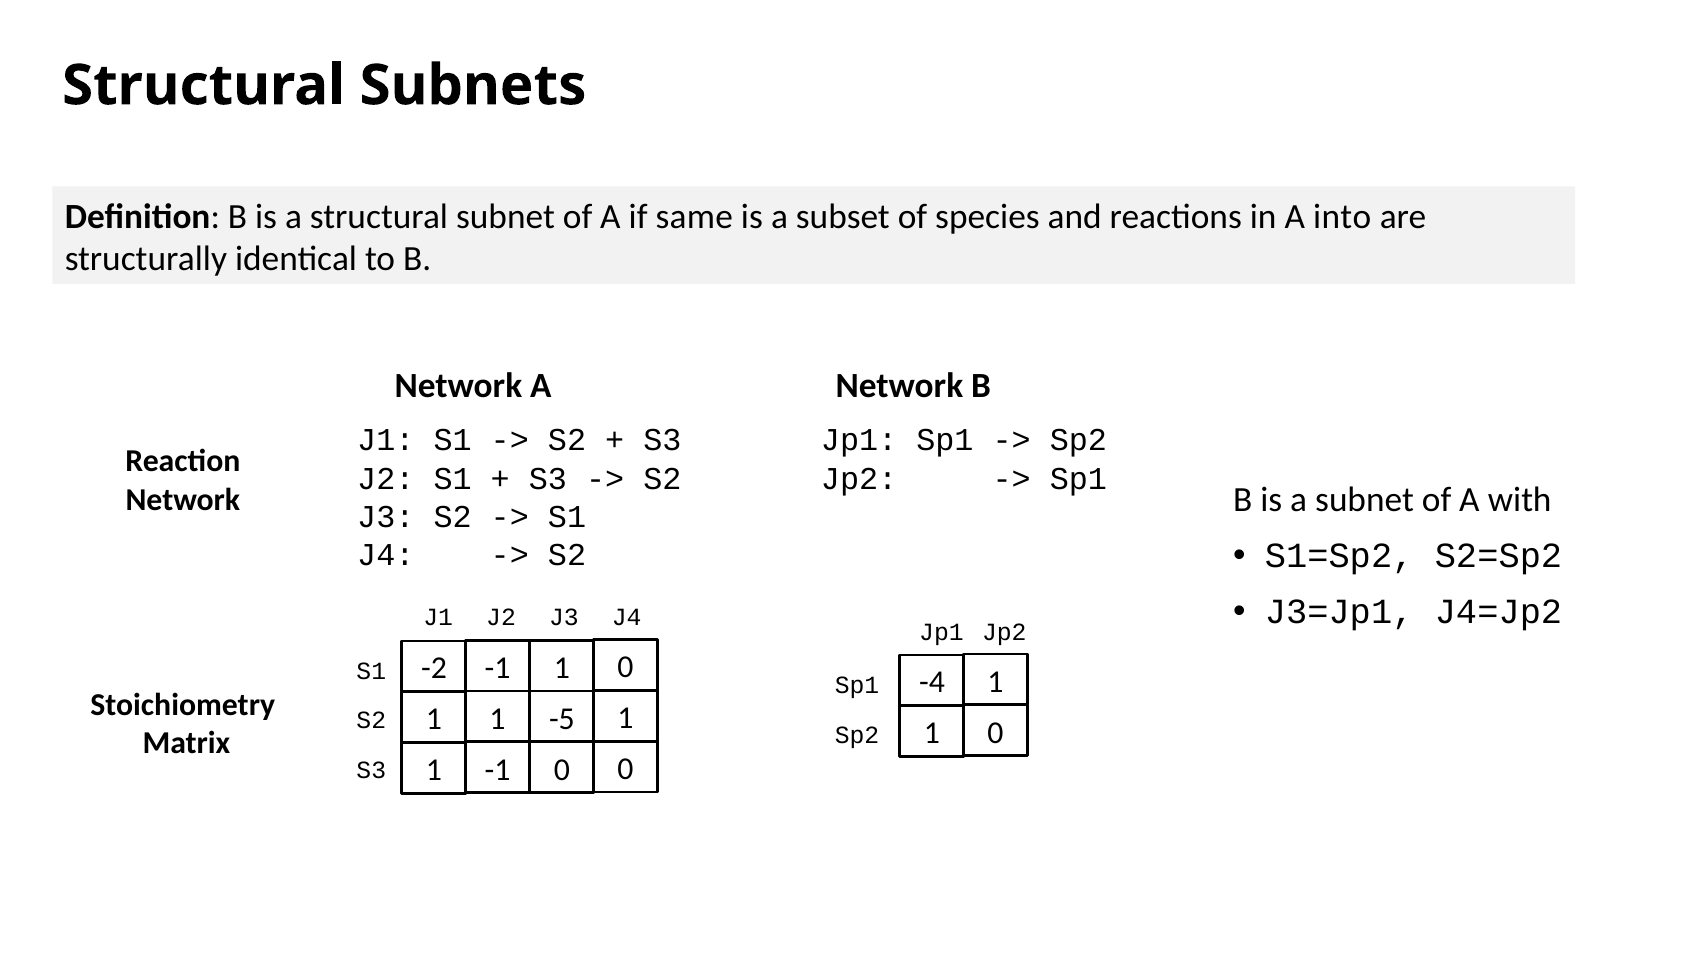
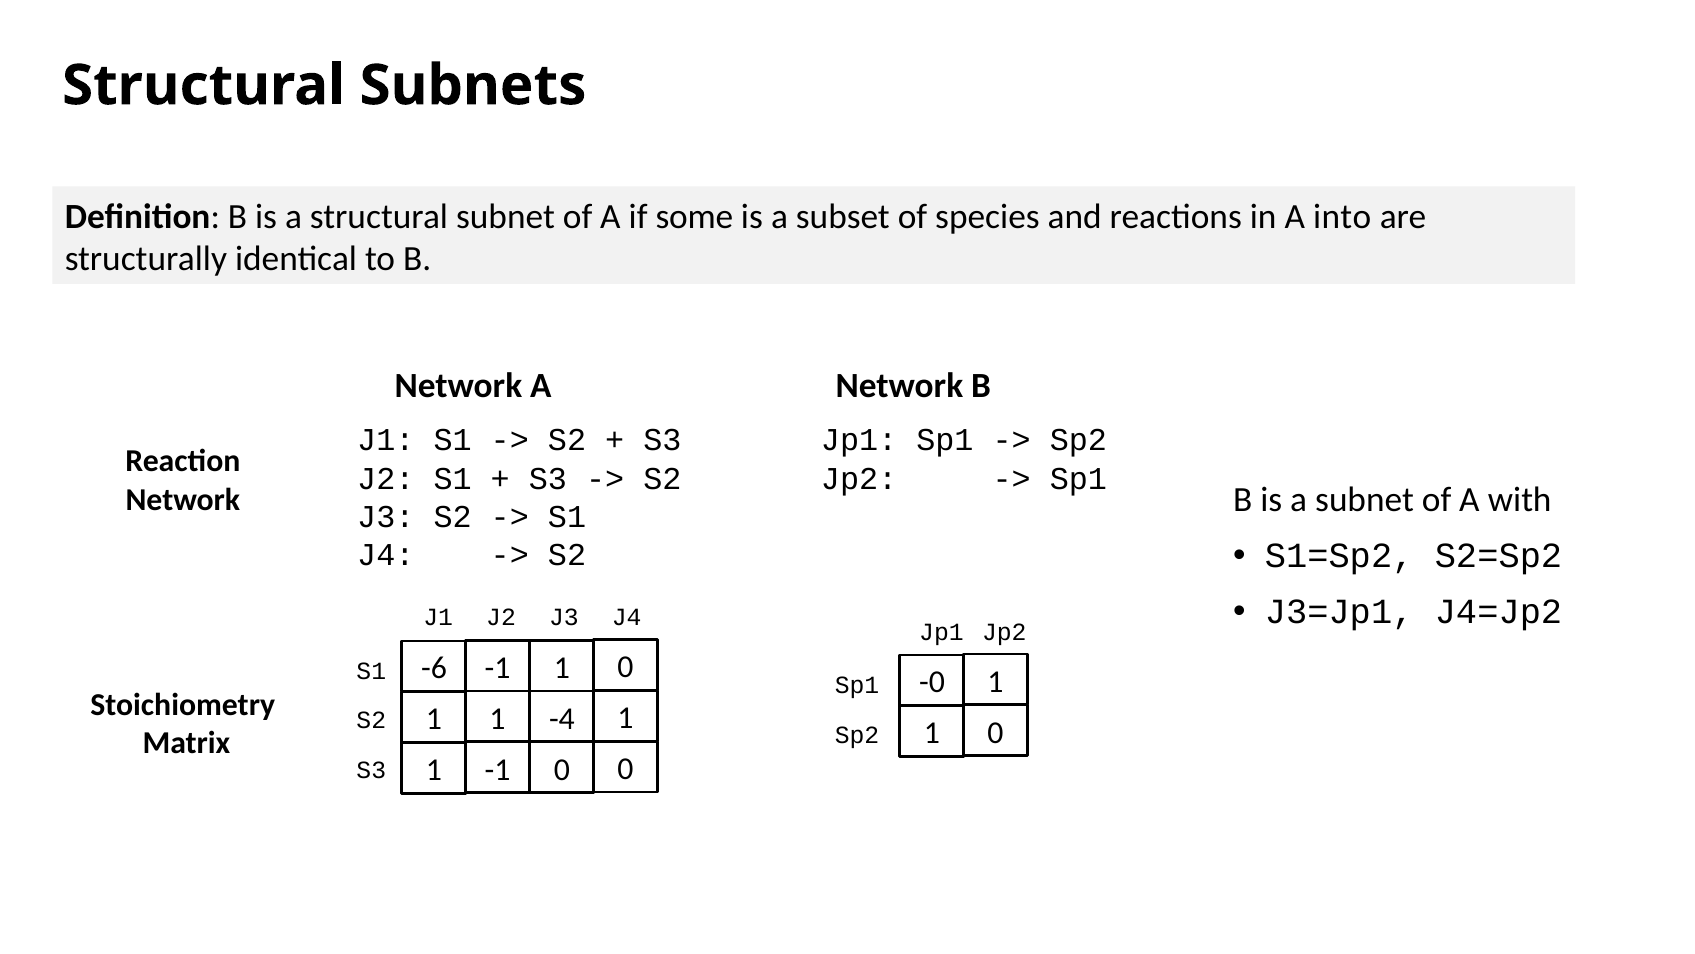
same: same -> some (694, 216)
-2: -2 -> -6 (434, 668)
-4: -4 -> -0 (932, 682)
-5: -5 -> -4 (562, 718)
